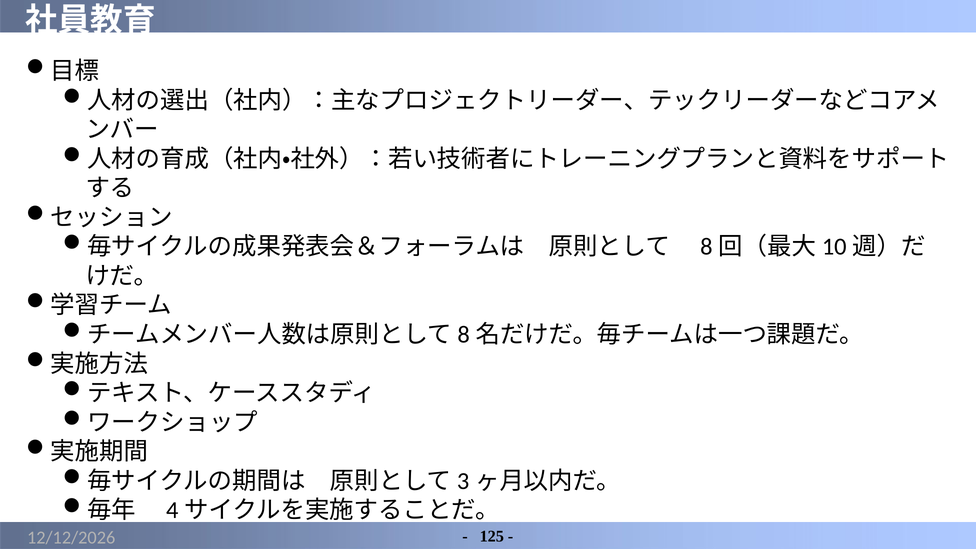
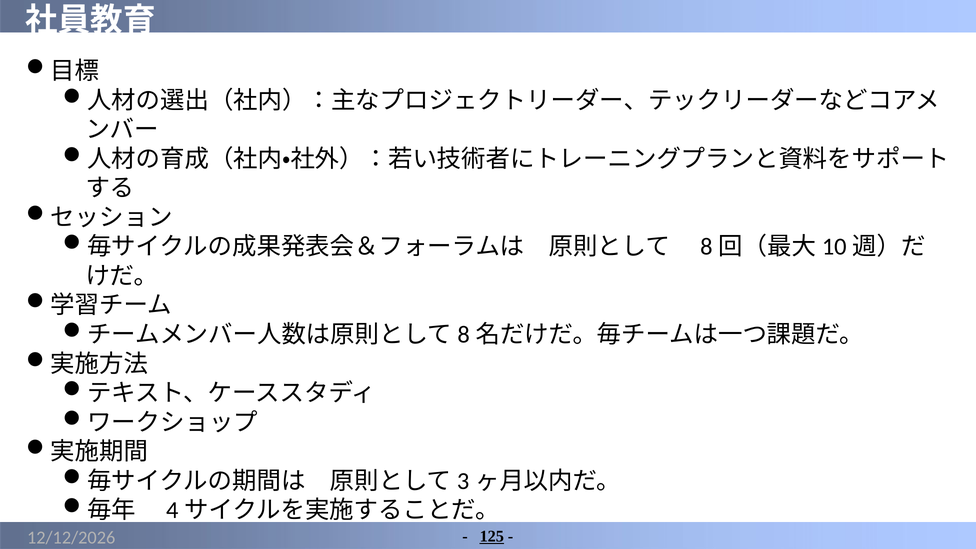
125 underline: none -> present (492, 537)
